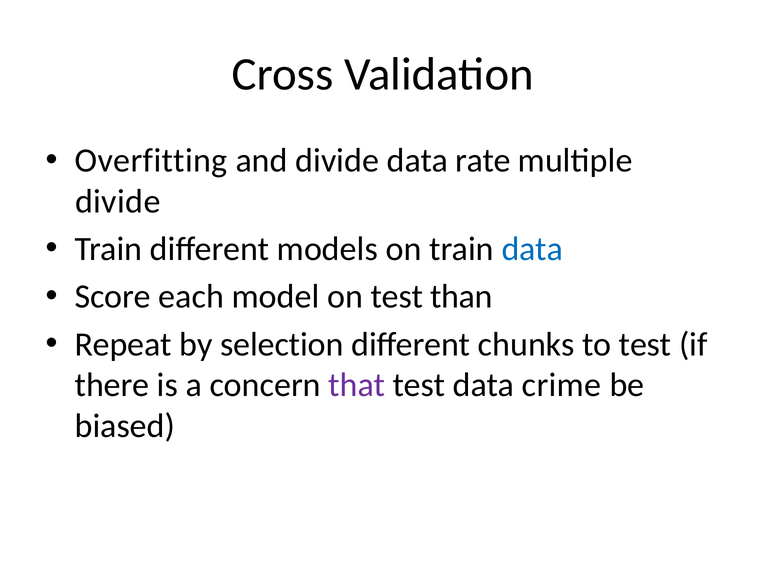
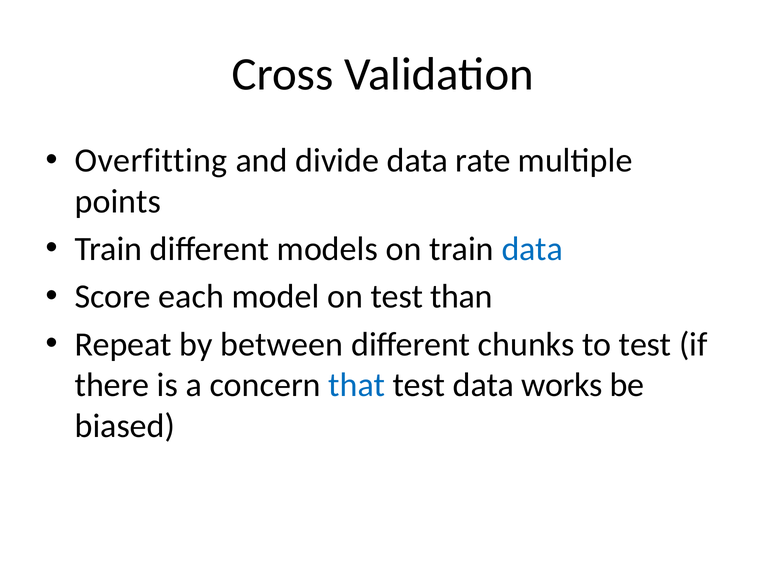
divide: divide -> points (118, 202)
selection: selection -> between (282, 345)
that colour: purple -> blue (357, 385)
crime: crime -> works (562, 385)
